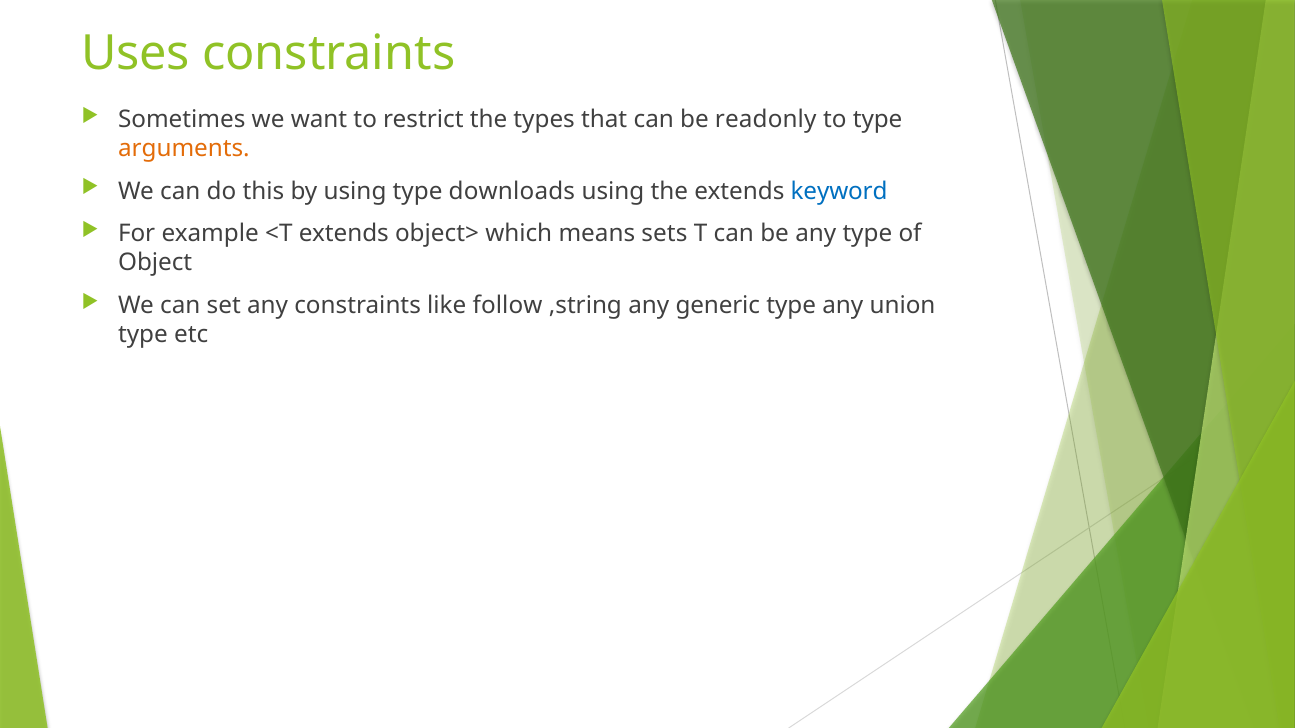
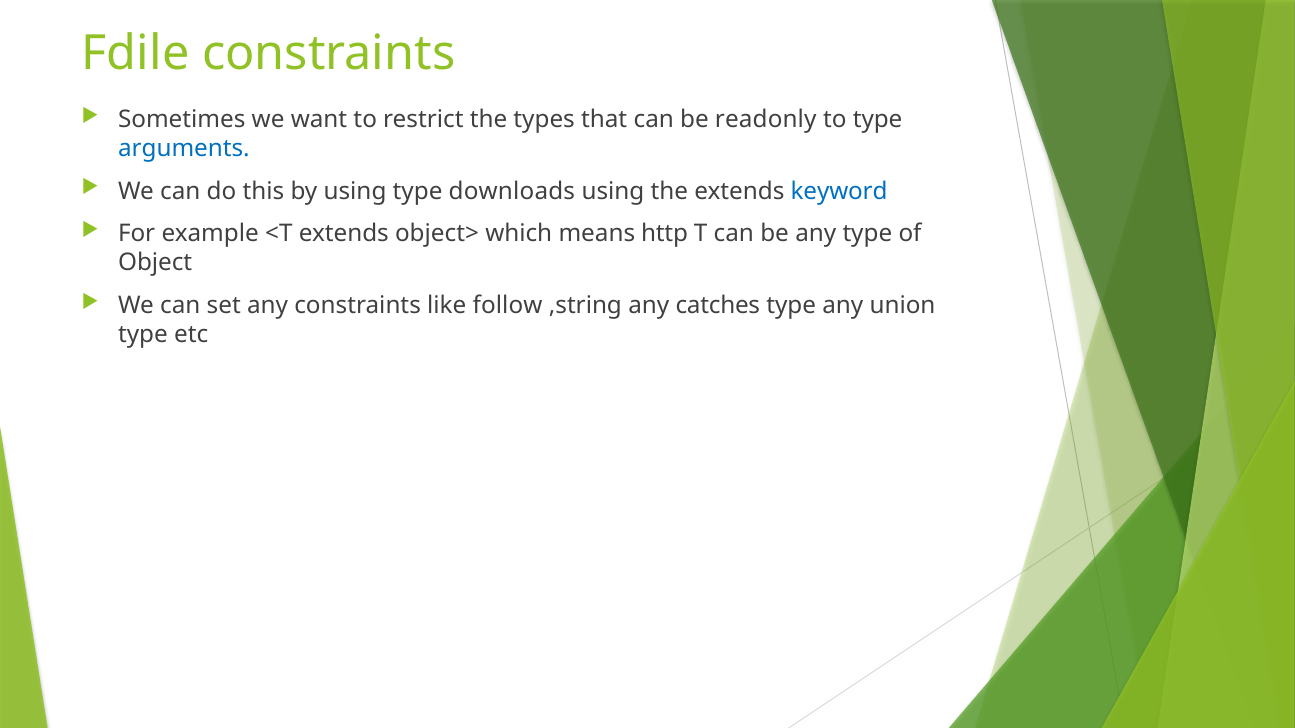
Uses: Uses -> Fdile (136, 54)
arguments colour: orange -> blue (184, 149)
sets: sets -> http (665, 234)
generic: generic -> catches (718, 306)
